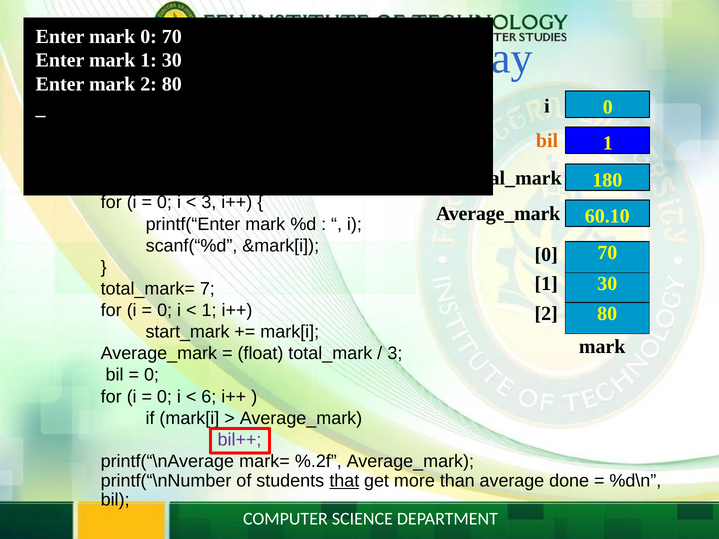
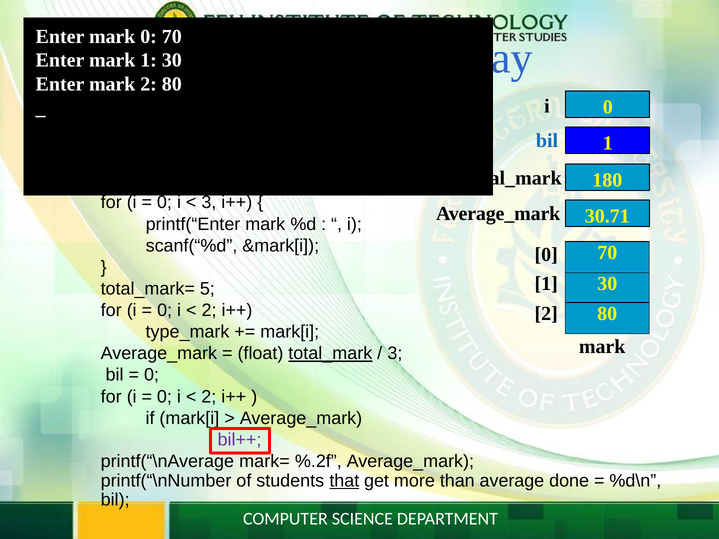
bil colour: orange -> blue (547, 141)
60.10: 60.10 -> 30.71 (607, 216)
7: 7 -> 5 (207, 289)
1: 1 -> 2 (209, 311)
start_mark: start_mark -> type_mark (188, 332)
total_mark underline: none -> present (330, 354)
6: 6 -> 2 (209, 397)
